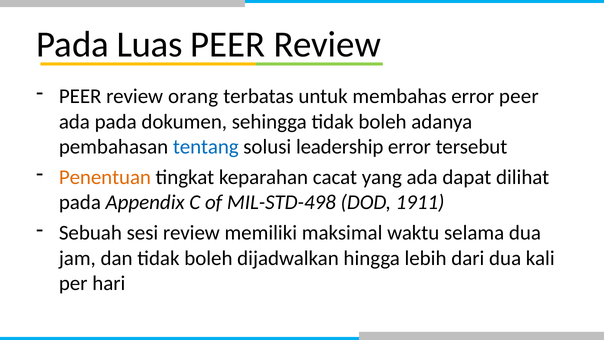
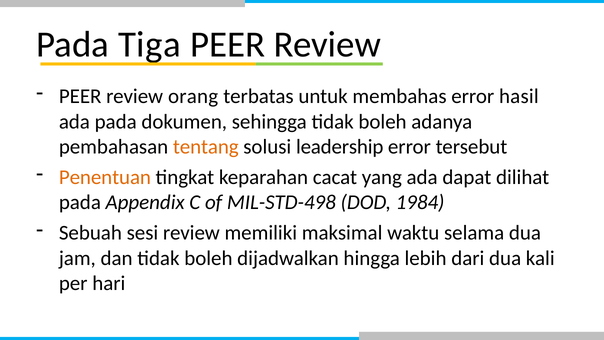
Luas: Luas -> Tiga (149, 44)
error peer: peer -> hasil (519, 96)
tentang colour: blue -> orange (206, 147)
1911: 1911 -> 1984 (420, 202)
